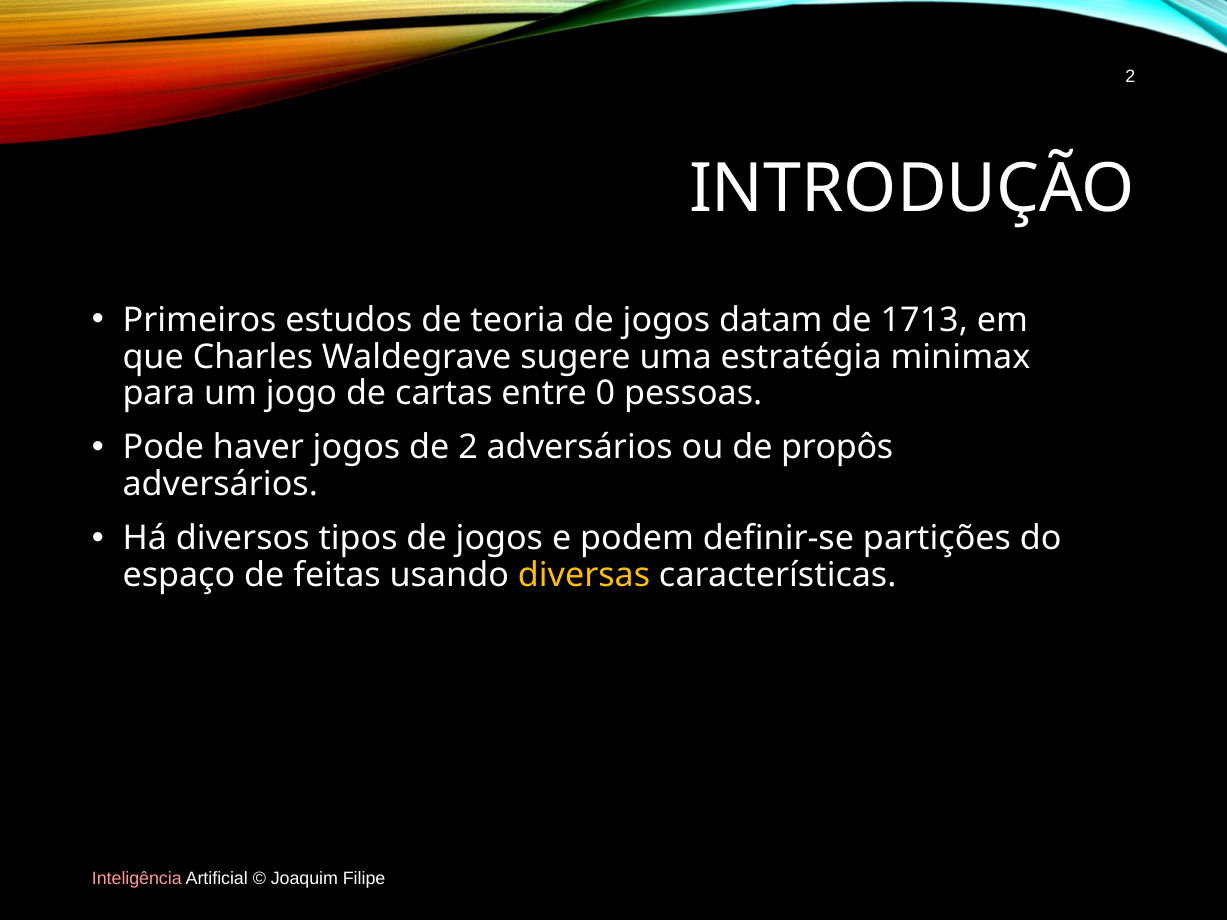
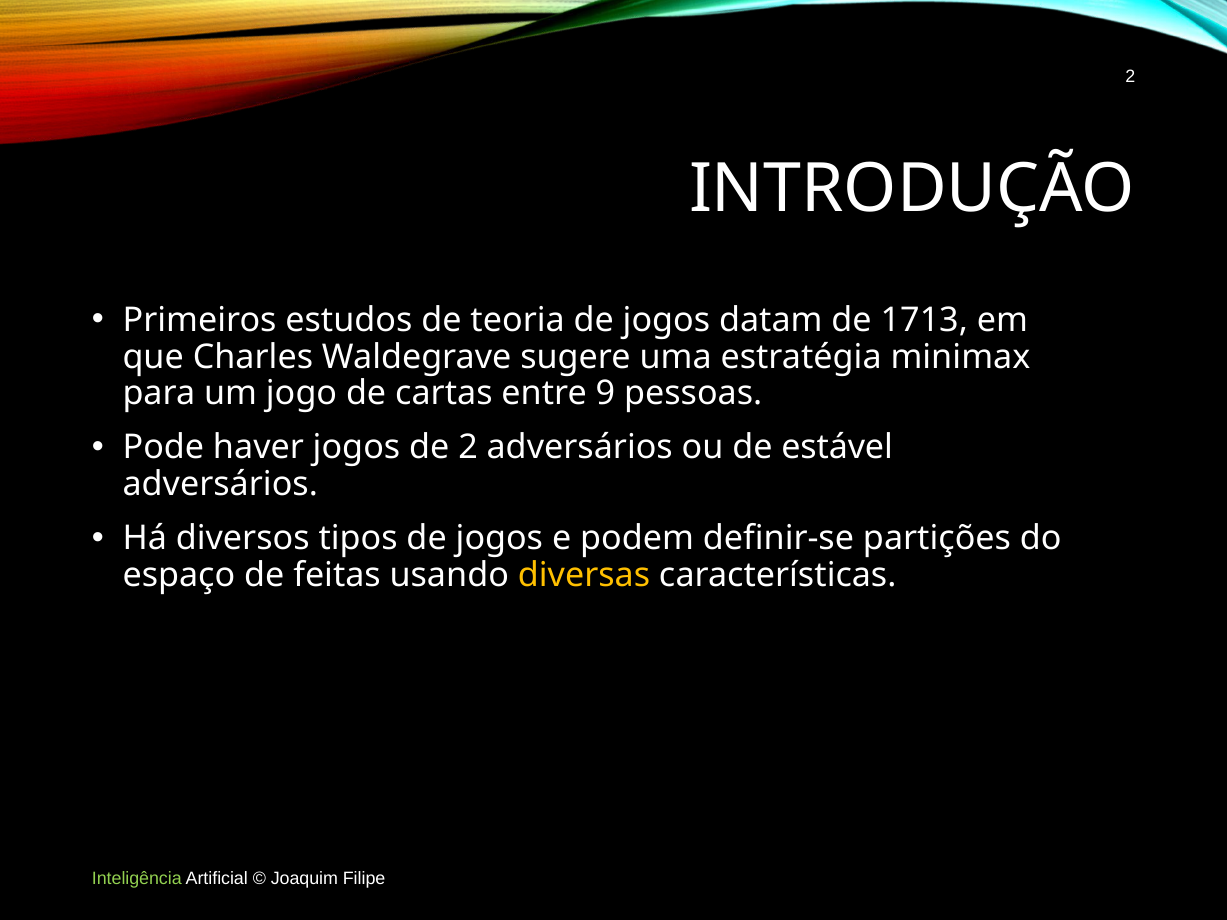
0: 0 -> 9 (605, 394)
propôs: propôs -> estável (837, 448)
Inteligência colour: pink -> light green (137, 879)
